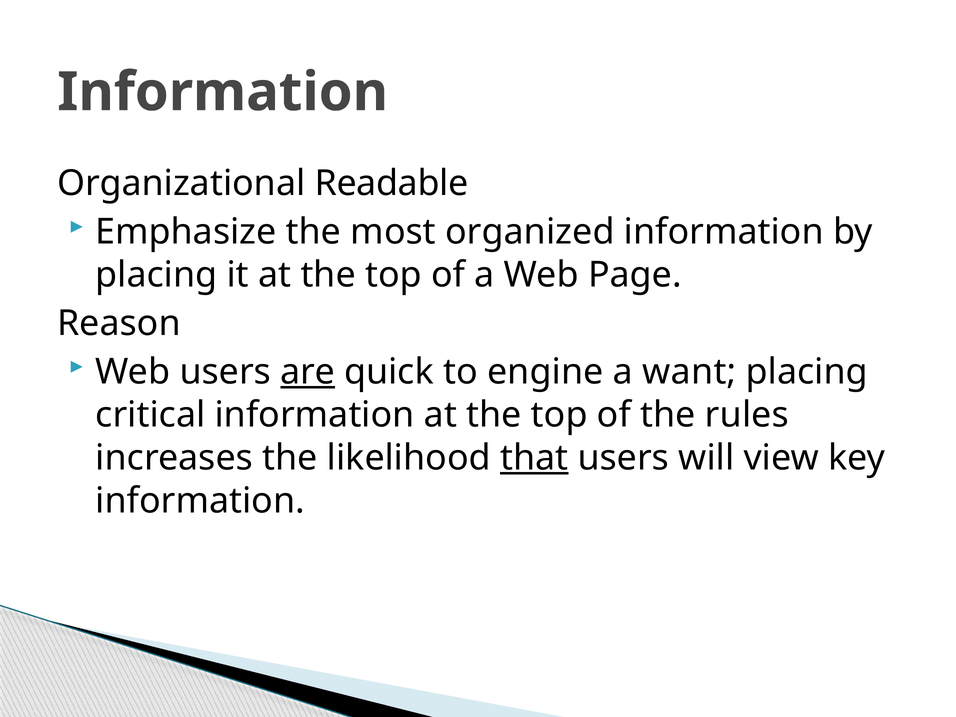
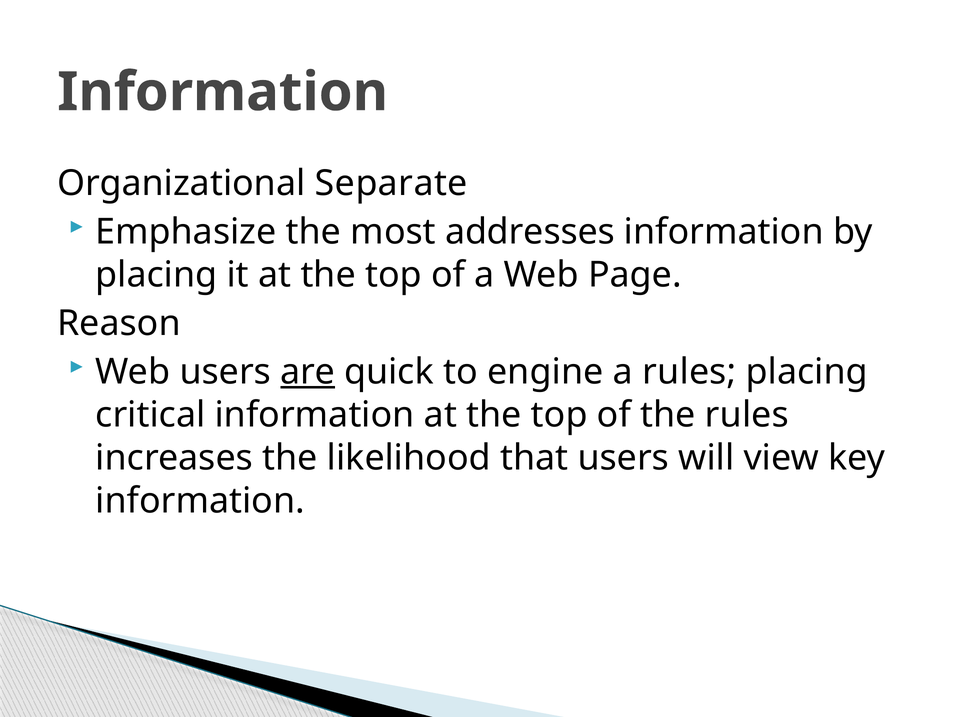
Readable: Readable -> Separate (391, 184)
organized: organized -> addresses (530, 232)
a want: want -> rules (689, 372)
that underline: present -> none (534, 458)
